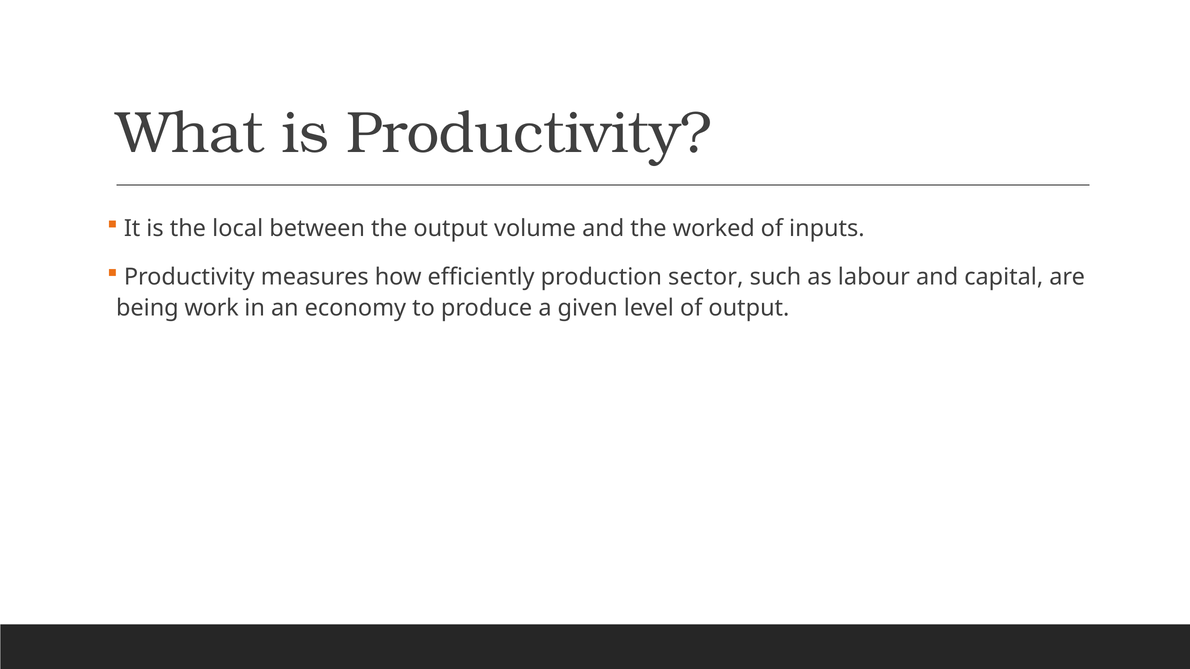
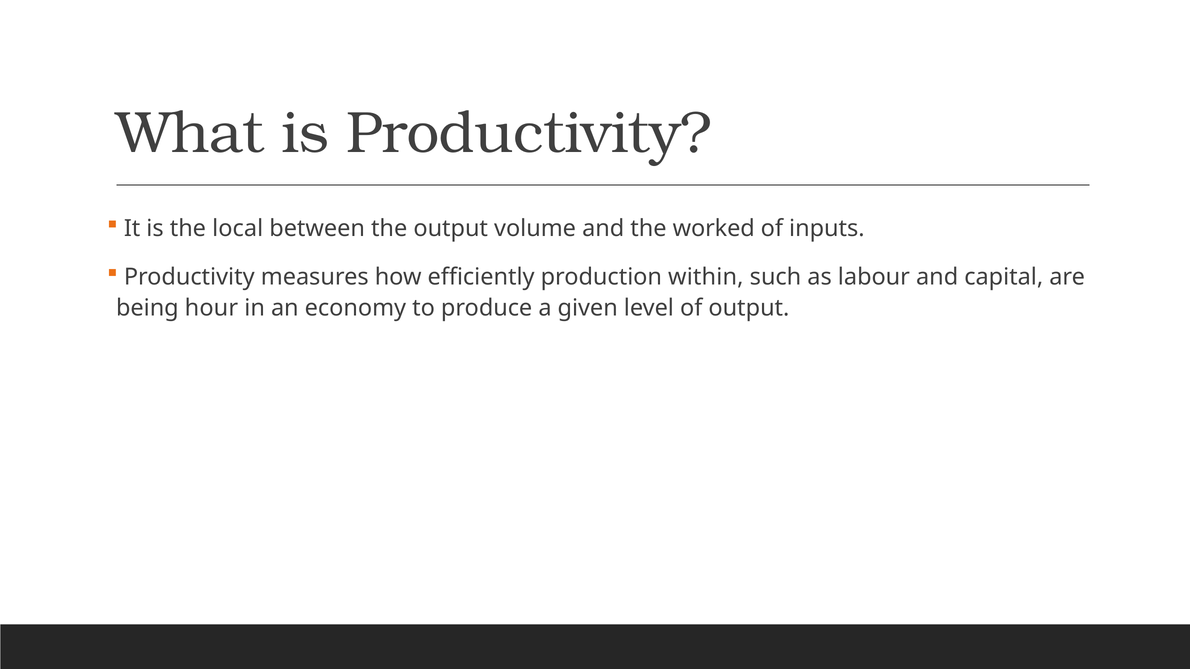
sector: sector -> within (706, 277)
work: work -> hour (211, 308)
